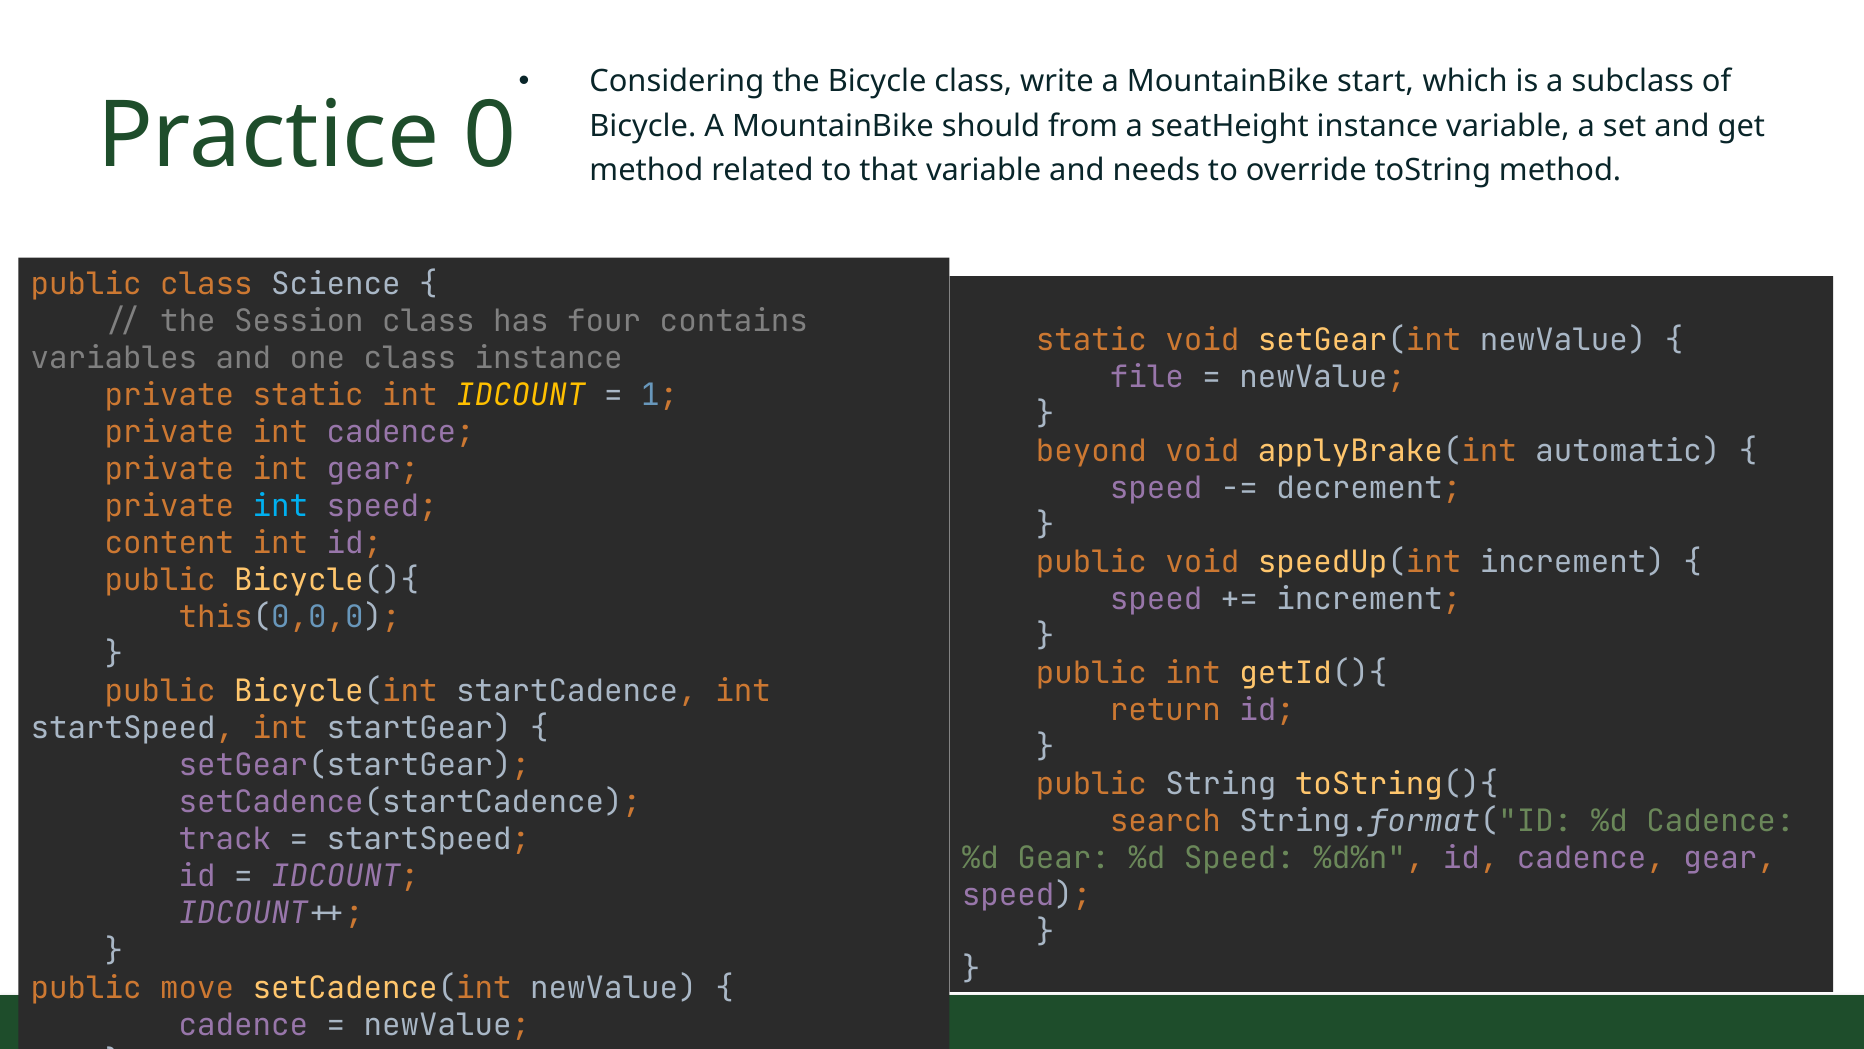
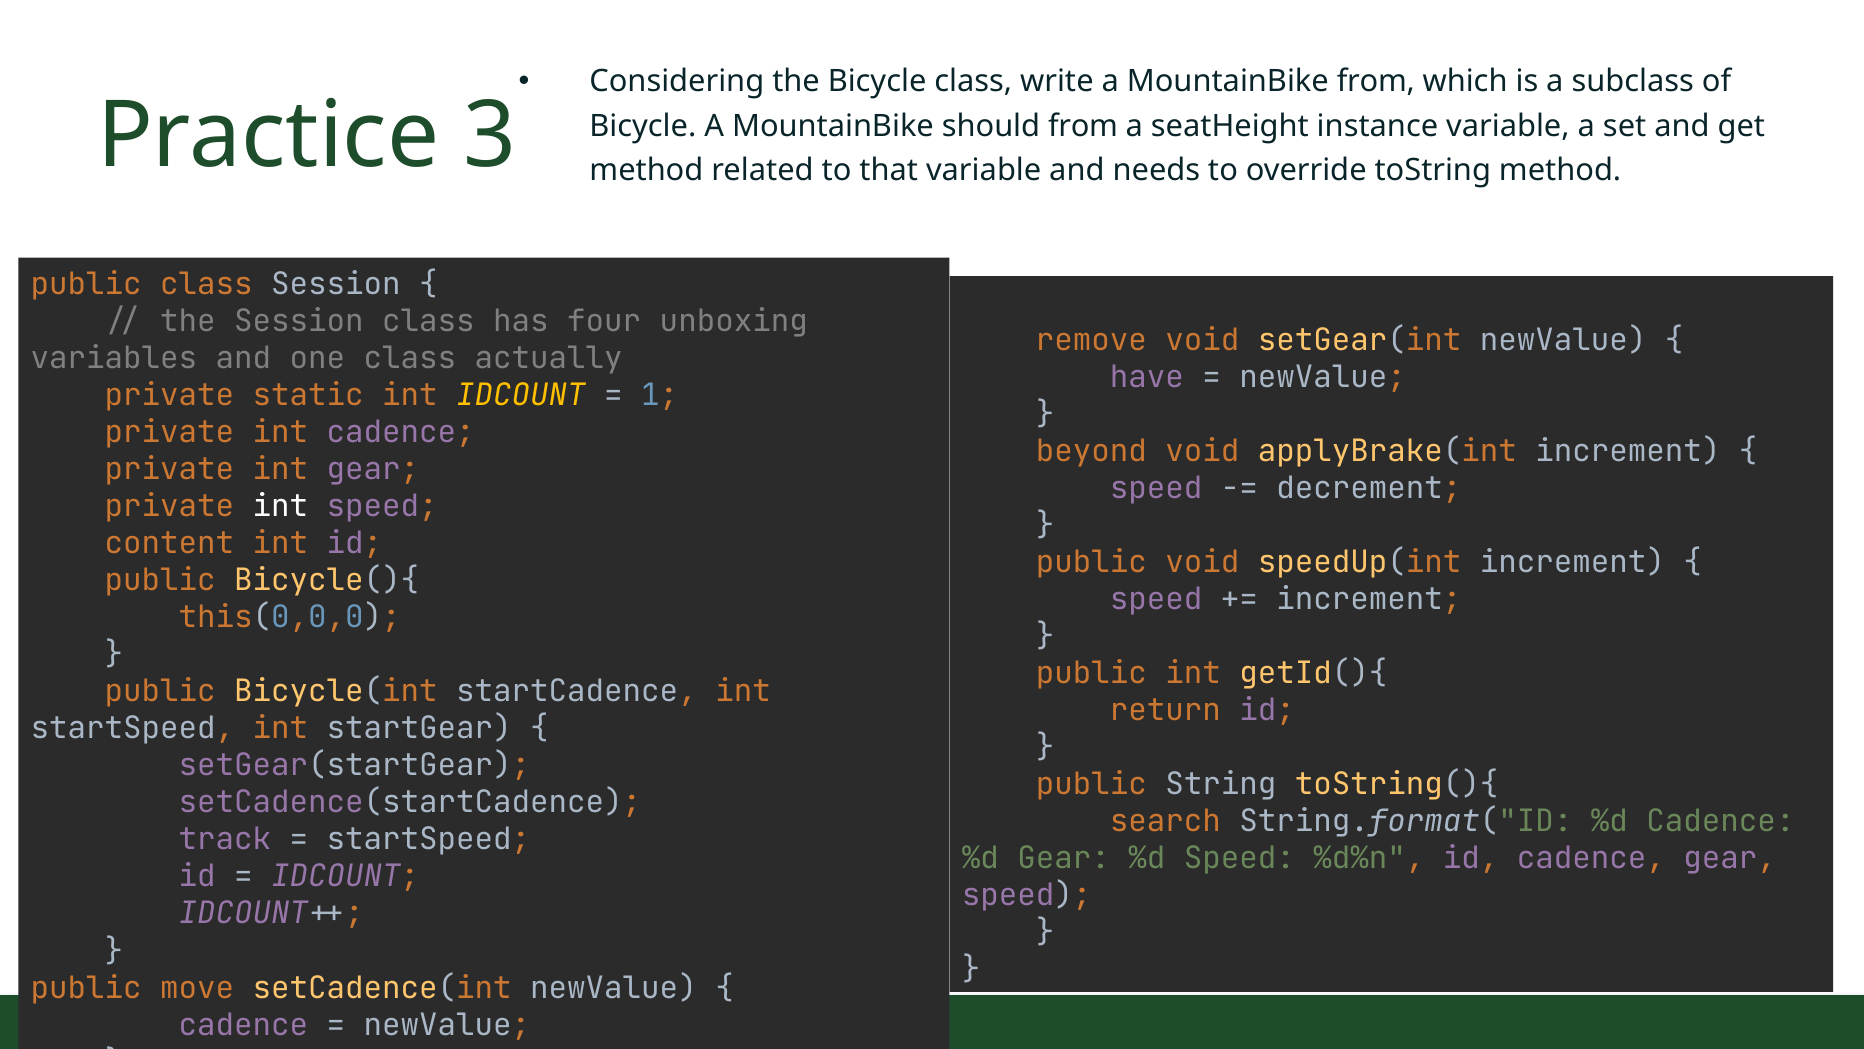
MountainBike start: start -> from (1376, 82)
0: 0 -> 3 (490, 136)
class Science: Science -> Session (336, 284)
contains: contains -> unboxing (734, 321)
static: static -> remove (1091, 340)
class instance: instance -> actually (549, 358)
file: file -> have (1147, 377)
applyBrake(int automatic: automatic -> increment (1628, 451)
int colour: light blue -> white (280, 506)
